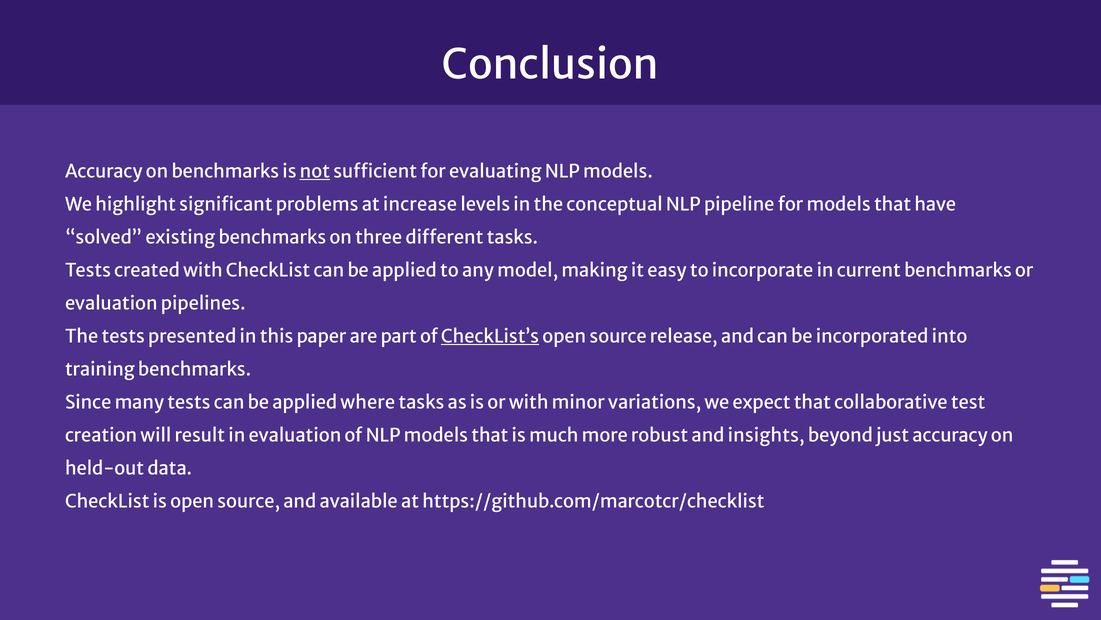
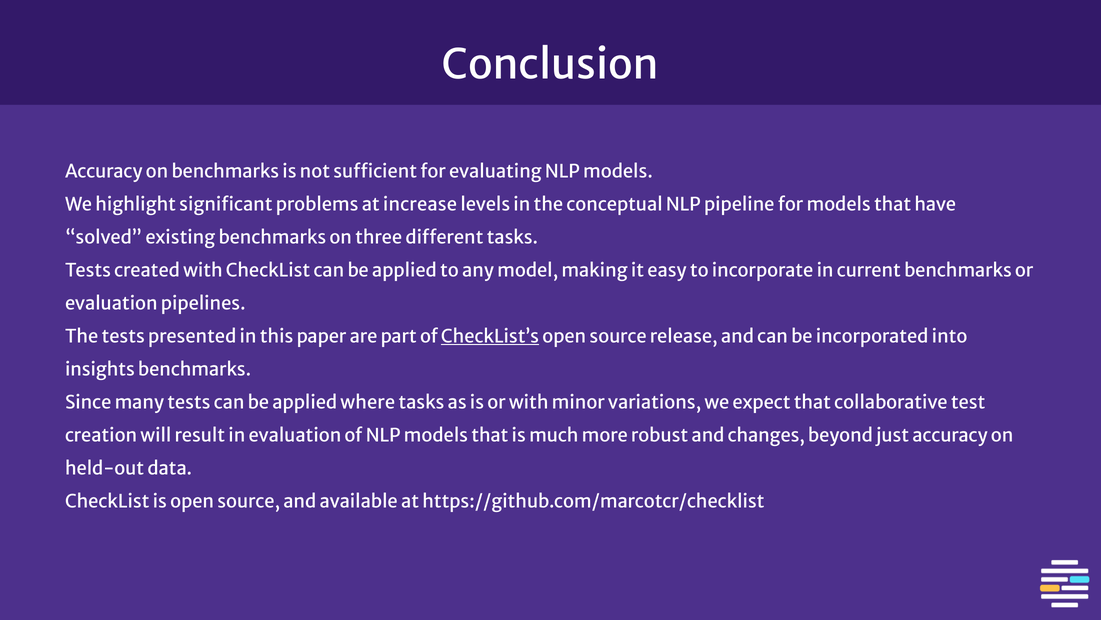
not underline: present -> none (315, 171)
training: training -> insights (100, 369)
insights: insights -> changes (766, 435)
